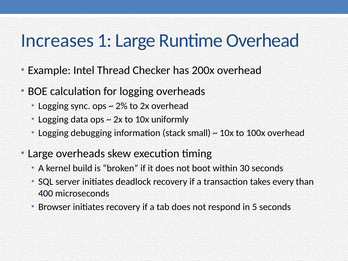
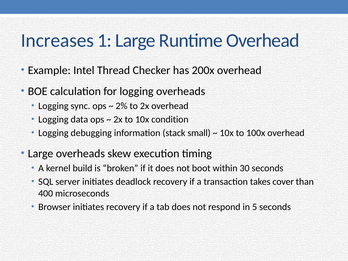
uniformly: uniformly -> condition (170, 119)
every: every -> cover (283, 182)
